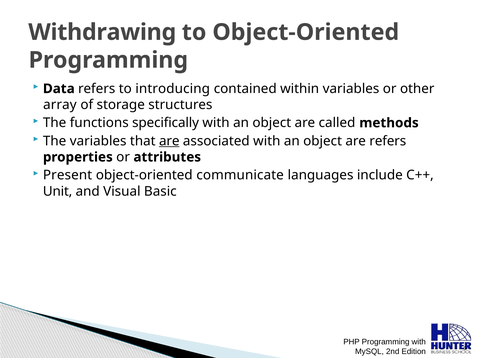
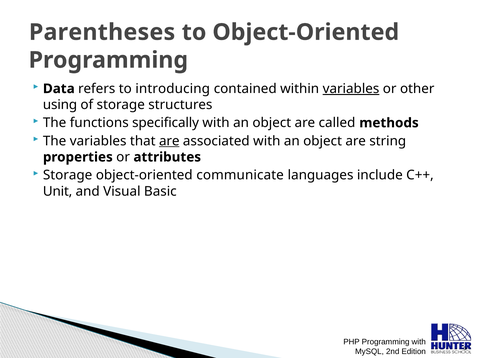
Withdrawing: Withdrawing -> Parentheses (102, 32)
variables underline: none -> present (351, 89)
array: array -> using (60, 105)
are refers: refers -> string (388, 141)
Present: Present -> Storage (68, 175)
